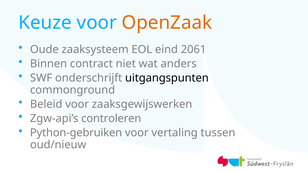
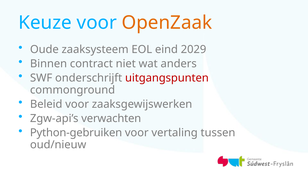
2061: 2061 -> 2029 (194, 49)
uitgangspunten colour: black -> red (167, 78)
controleren: controleren -> verwachten (111, 119)
